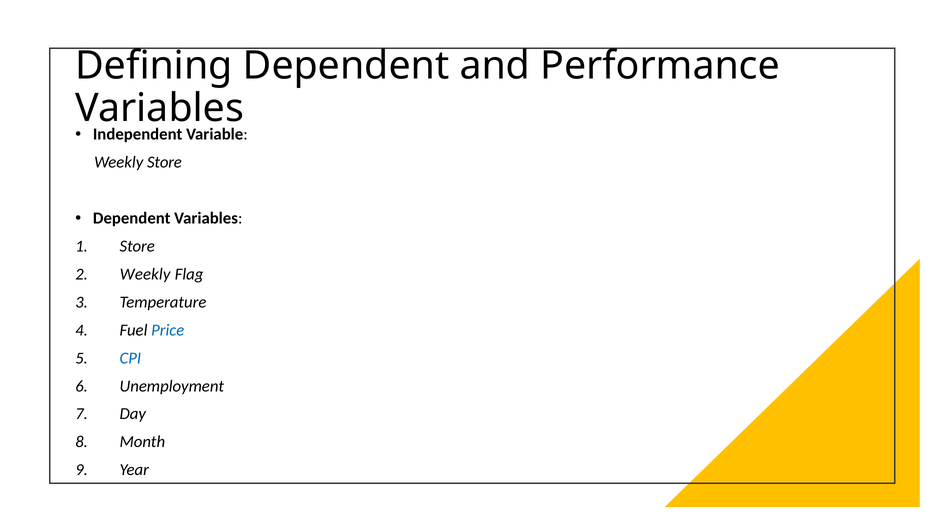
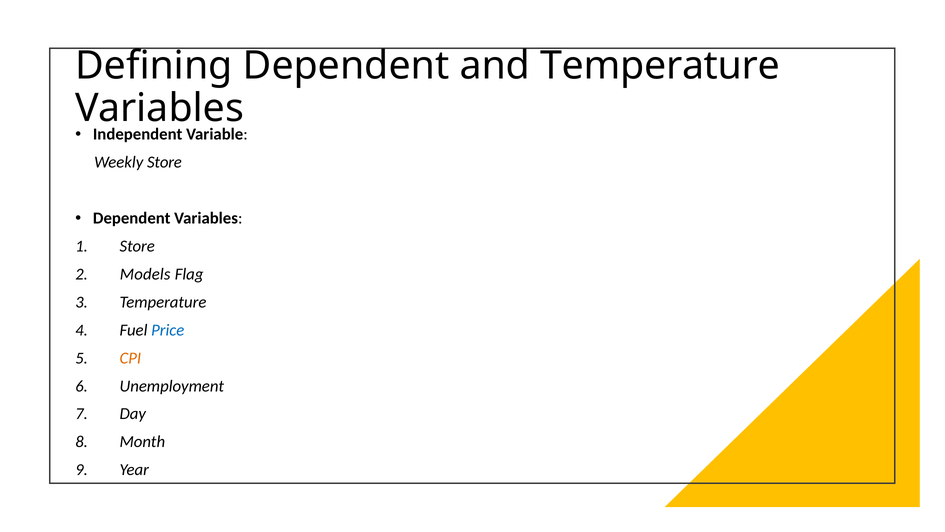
and Performance: Performance -> Temperature (660, 66)
Weekly: Weekly -> Models (145, 274)
CPI colour: blue -> orange (130, 358)
